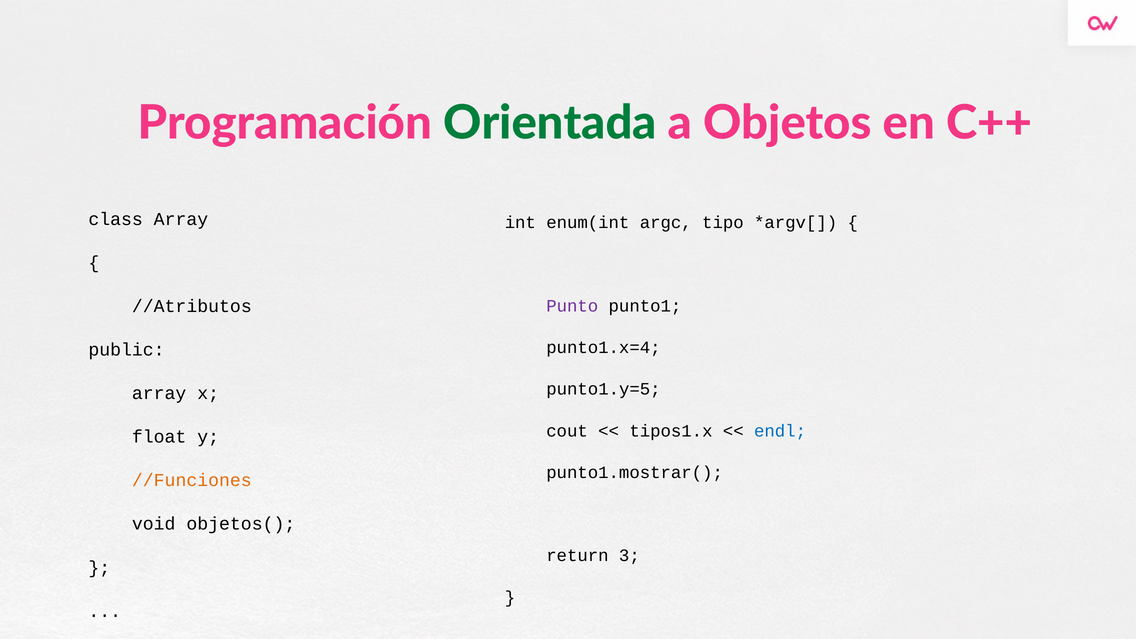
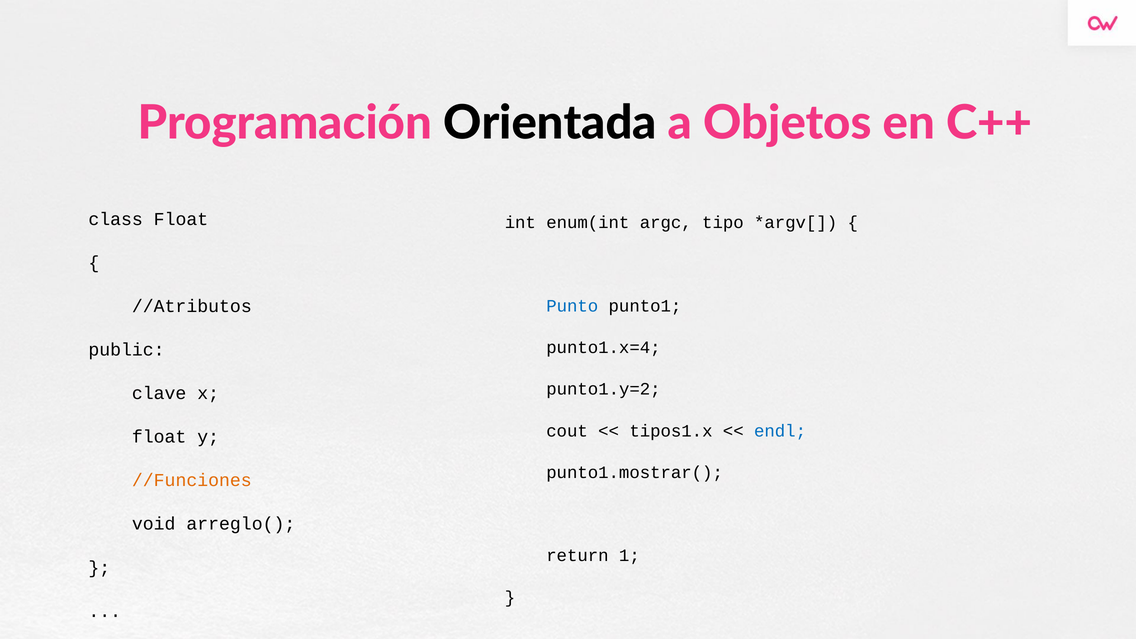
Orientada colour: green -> black (550, 123)
class Array: Array -> Float (181, 219)
Punto colour: purple -> blue (572, 306)
punto1.y=5: punto1.y=5 -> punto1.y=2 (603, 389)
array: array -> clave (159, 393)
objetos(: objetos( -> arreglo( (241, 524)
3: 3 -> 1 (629, 556)
